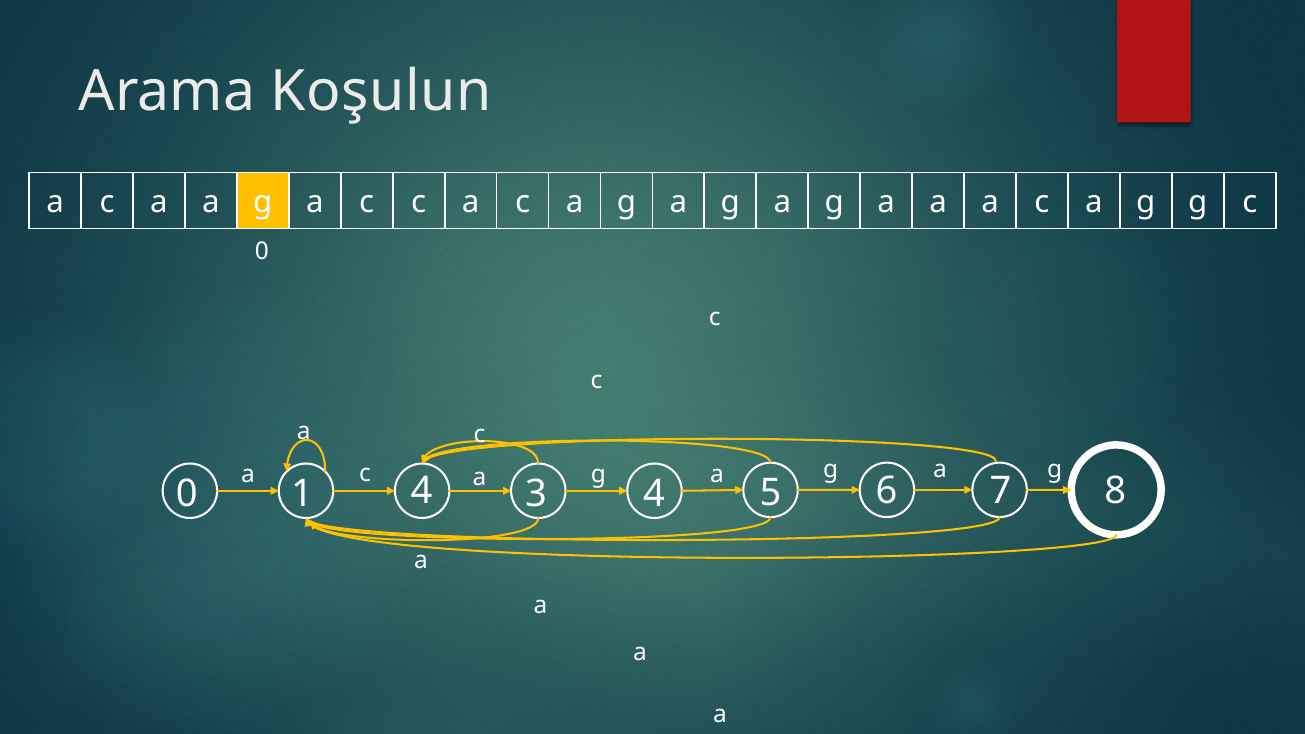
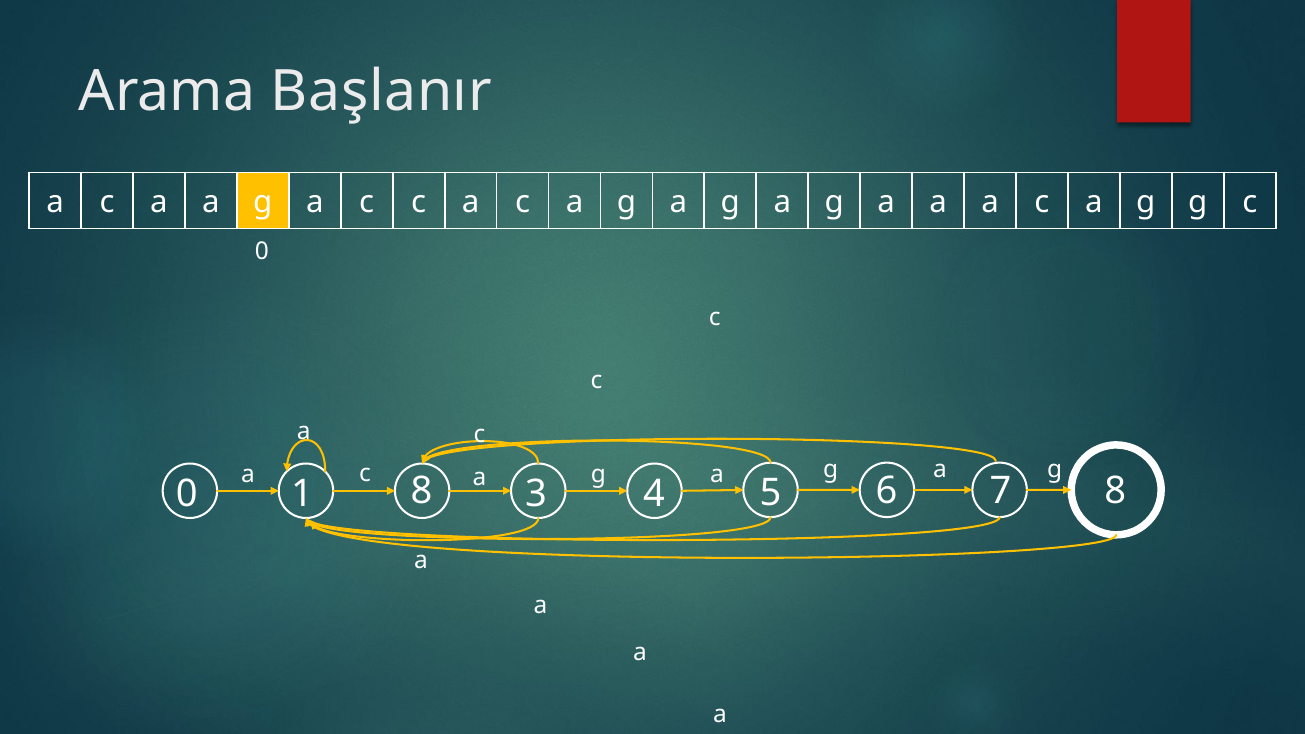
Koşulun: Koşulun -> Başlanır (381, 92)
1 4: 4 -> 8 (421, 491)
